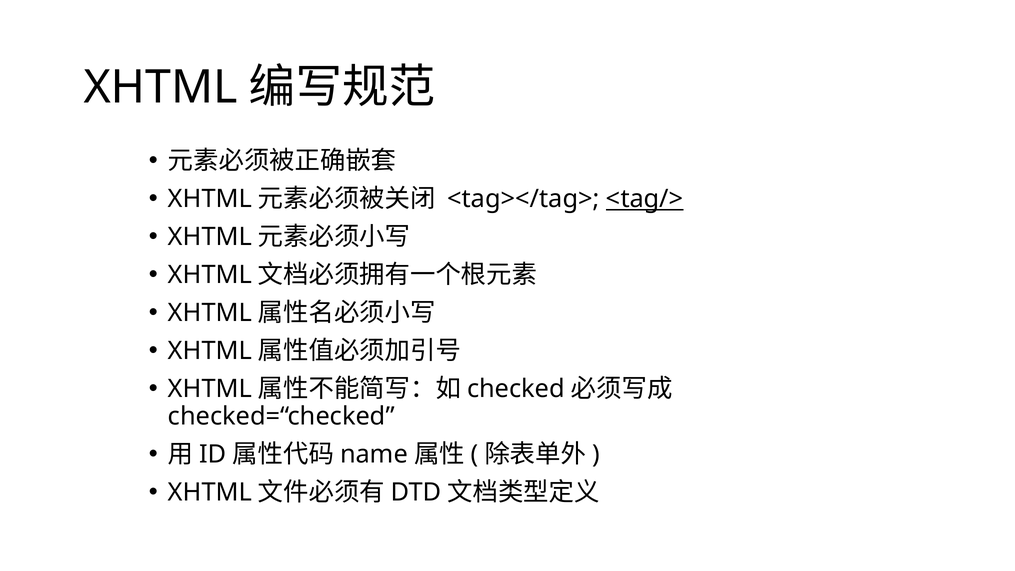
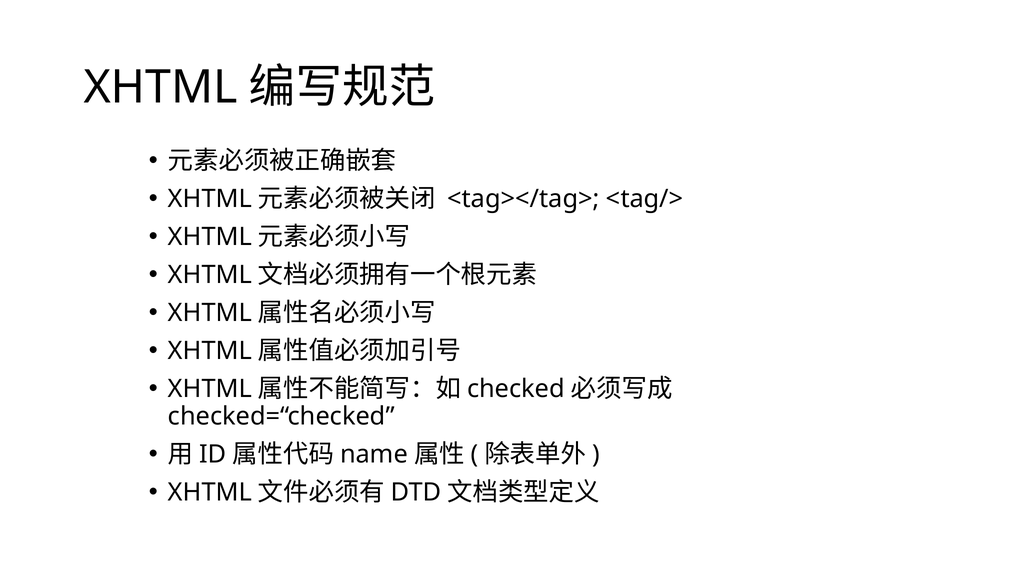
<tag/> underline: present -> none (645, 199)
